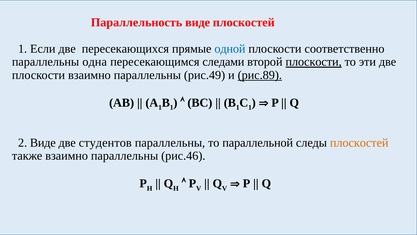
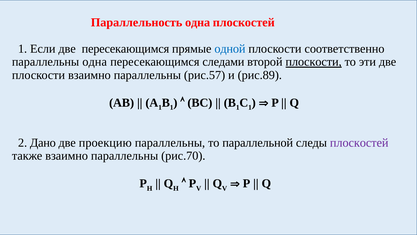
Параллельность виде: виде -> одна (198, 22)
две пересекающихся: пересекающихся -> пересекающимся (125, 49)
рис.49: рис.49 -> рис.57 (205, 75)
рис.89 underline: present -> none (260, 75)
2 Виде: Виде -> Дано (43, 142)
студентов: студентов -> проекцию (105, 142)
плоскостей colour: orange -> purple (359, 142)
рис.46: рис.46 -> рис.70 (183, 156)
